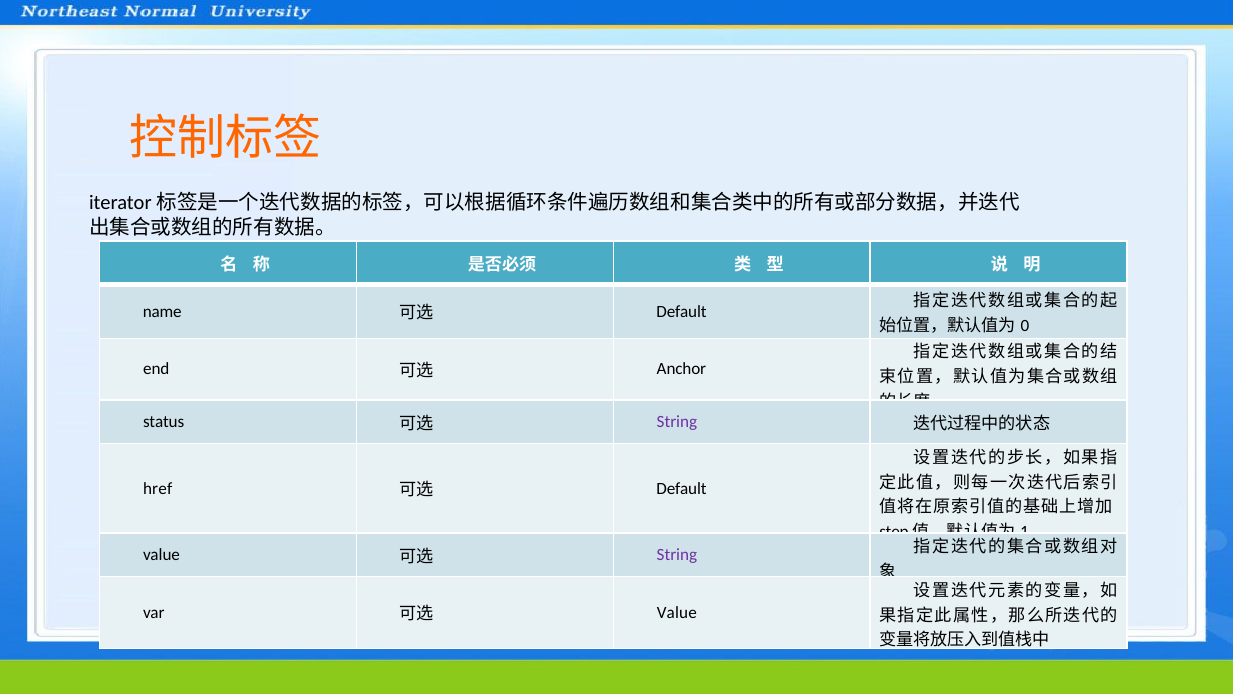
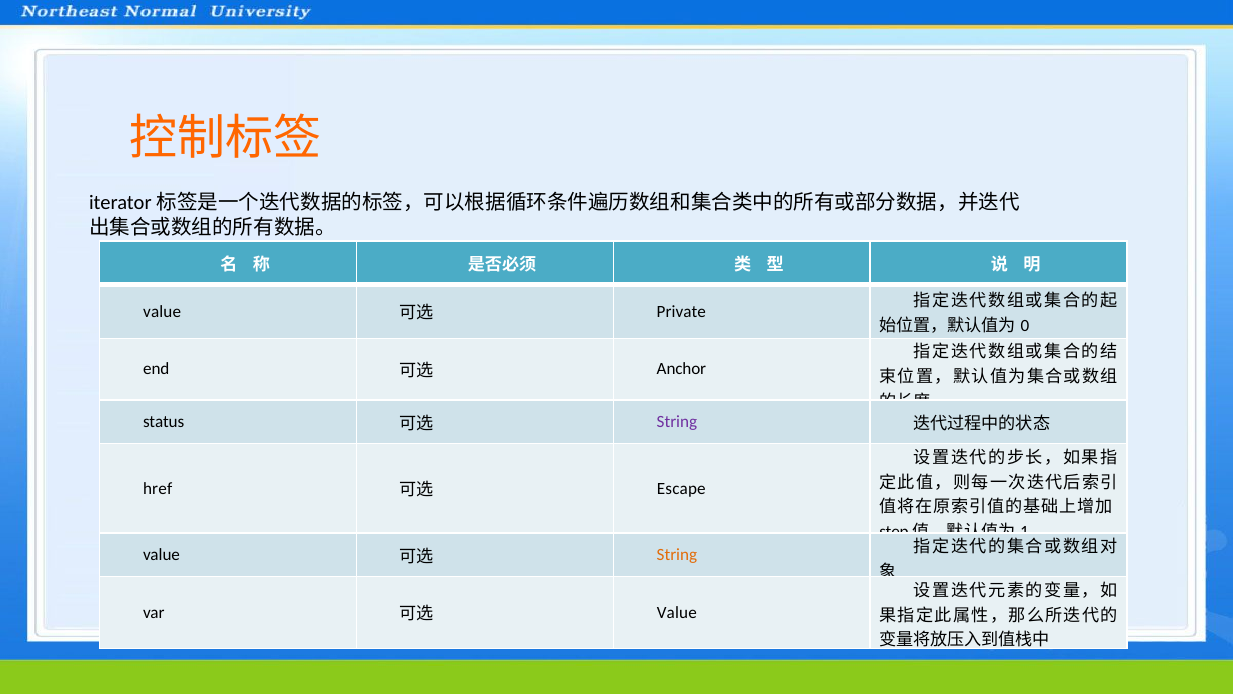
name: name -> value (162, 311)
Default: Default -> Private (681, 311)
Default: Default -> Escape (681, 488)
String colour: purple -> orange (677, 555)
